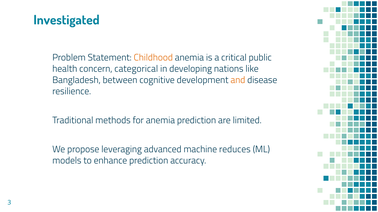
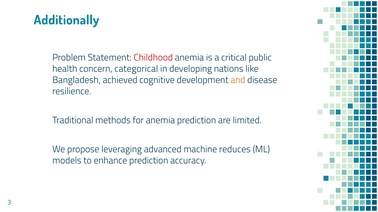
Investigated: Investigated -> Additionally (66, 20)
Childhood colour: orange -> red (153, 58)
between: between -> achieved (120, 80)
